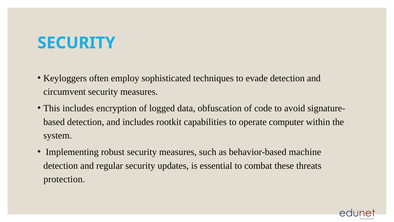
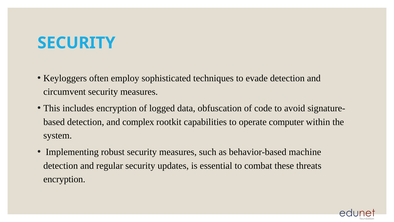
and includes: includes -> complex (138, 122)
protection: protection -> encryption (64, 179)
